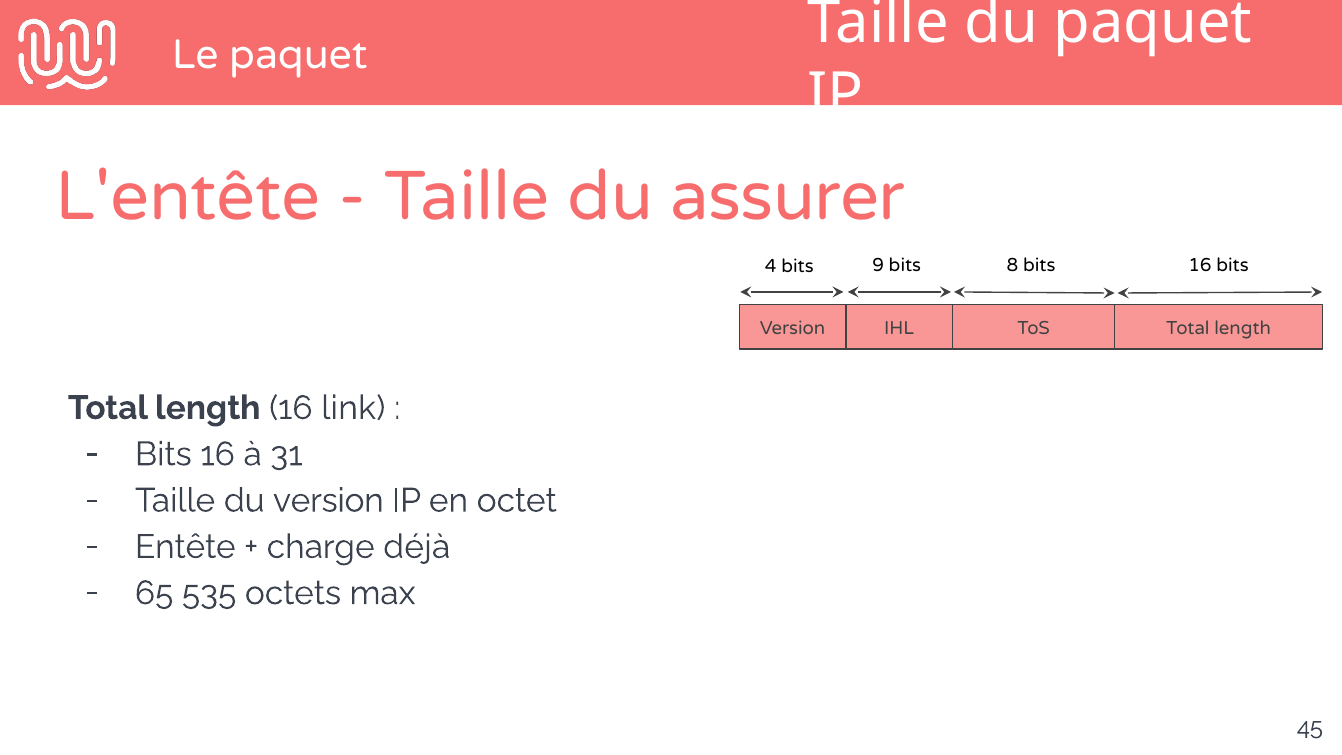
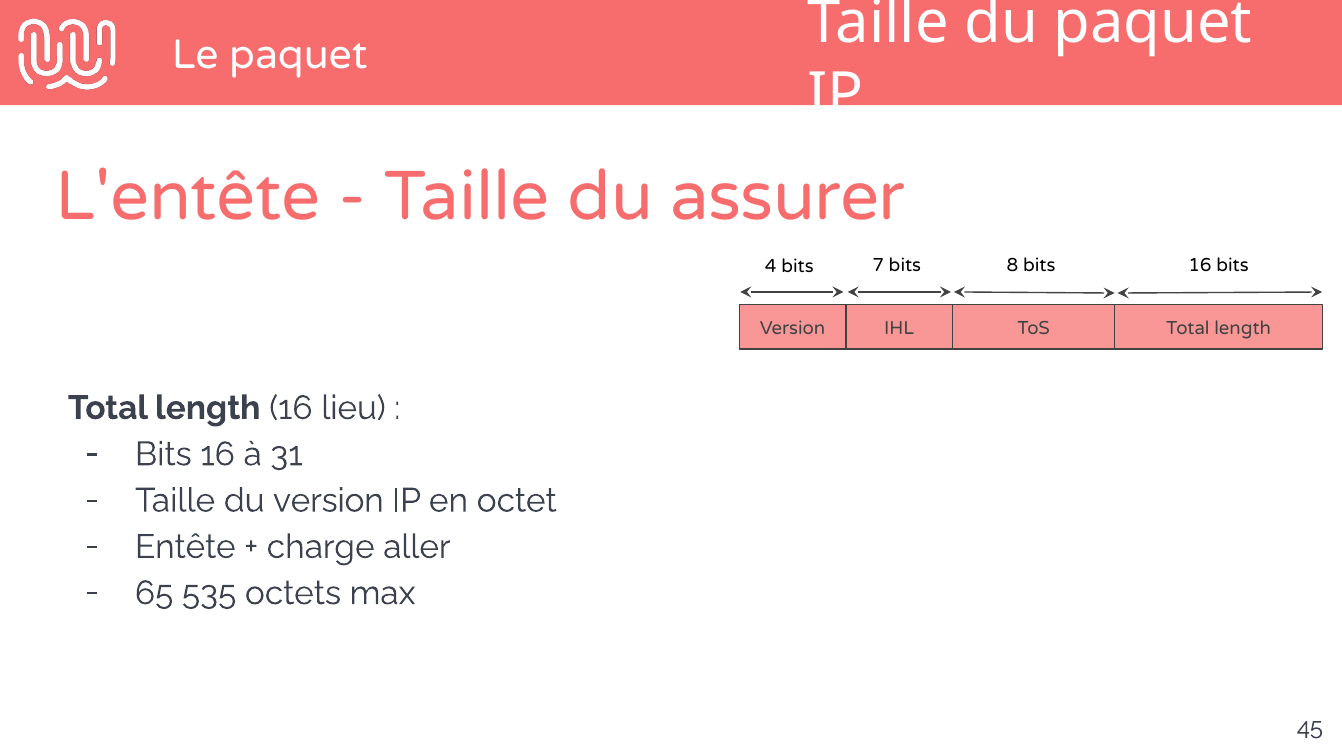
9: 9 -> 7 (878, 266)
link: link -> lieu (353, 408)
déjà: déjà -> aller (417, 547)
